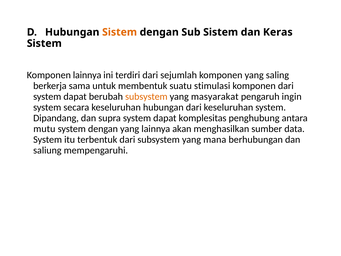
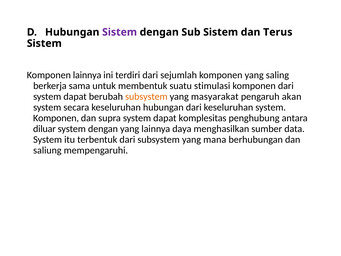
Sistem colour: orange -> purple (120, 32)
Keras: Keras -> Terus (278, 32)
ingin: ingin -> akan (292, 97)
Dipandang: Dipandang -> Komponen (56, 118)
mutu: mutu -> diluar (44, 129)
akan: akan -> daya (182, 129)
